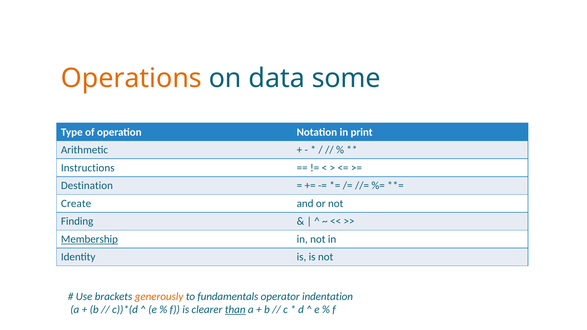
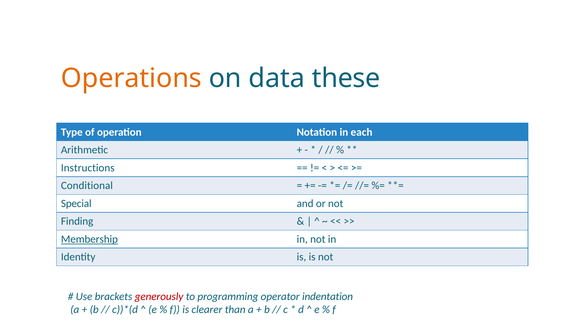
some: some -> these (346, 78)
print: print -> each (362, 132)
Destination: Destination -> Conditional (87, 186)
Create: Create -> Special (76, 204)
generously colour: orange -> red (159, 297)
fundamentals: fundamentals -> programming (228, 297)
than underline: present -> none (235, 310)
